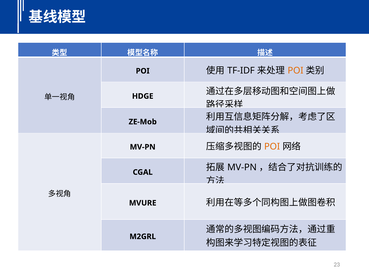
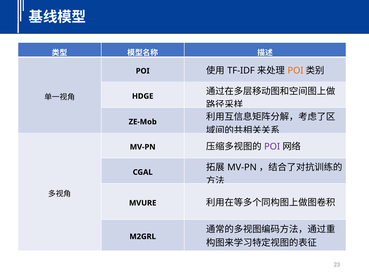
POI colour: orange -> purple (272, 146)
